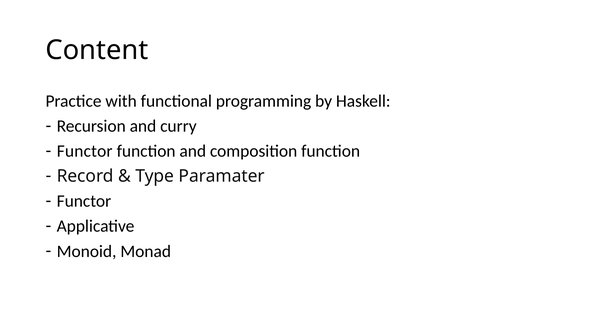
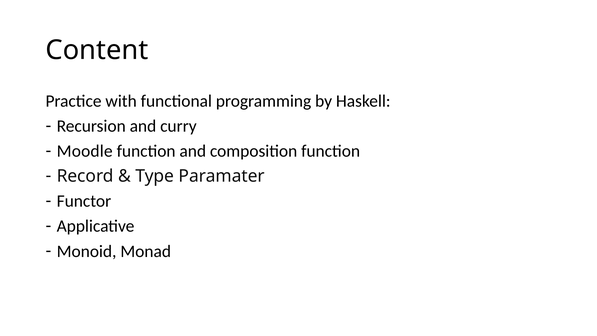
Functor: Functor -> Moodle (85, 151)
